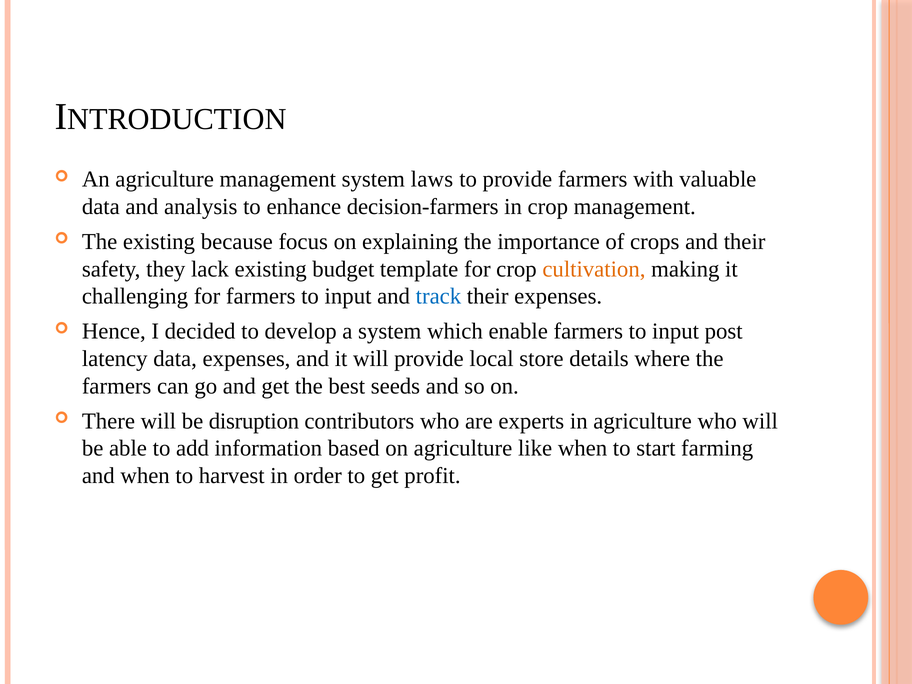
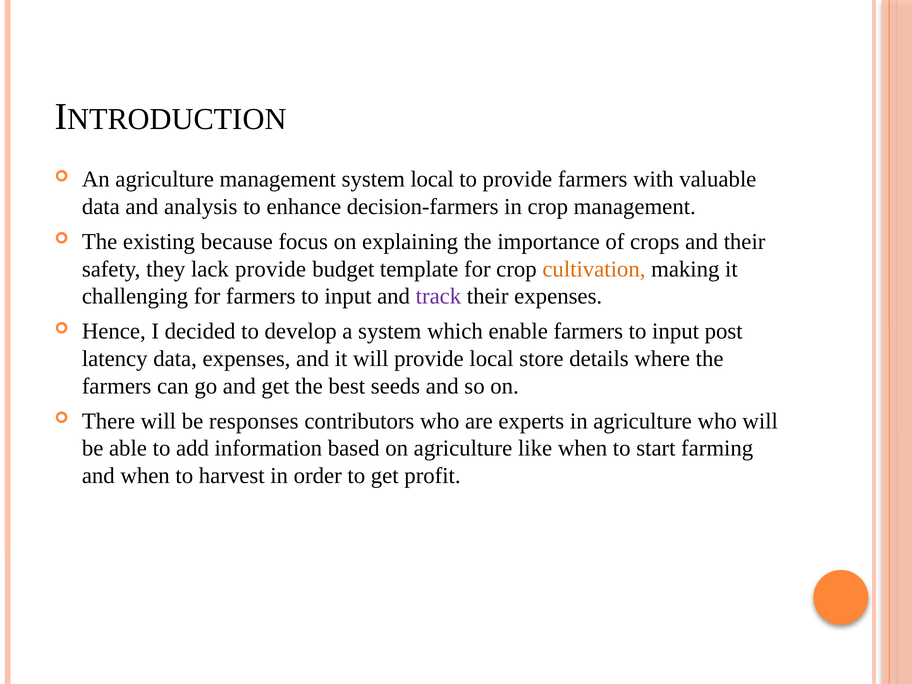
system laws: laws -> local (432, 179)
lack existing: existing -> provide (271, 269)
track colour: blue -> purple (438, 296)
disruption: disruption -> responses (254, 421)
